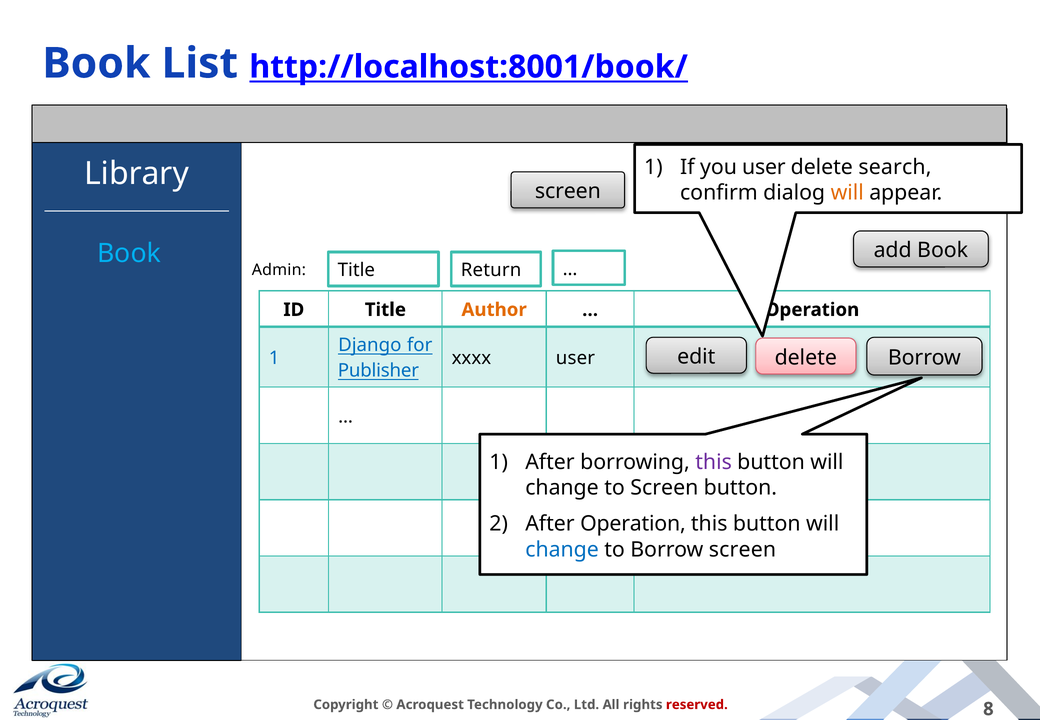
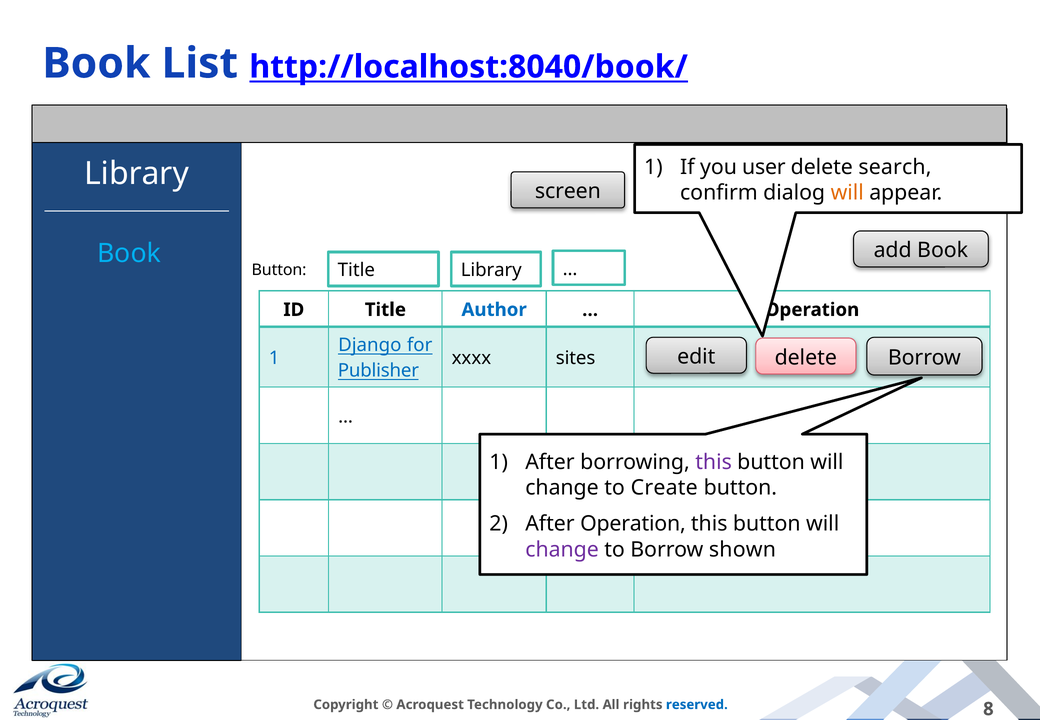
http://localhost:8001/book/: http://localhost:8001/book/ -> http://localhost:8040/book/ (469, 67)
Return: Return -> Library (491, 270)
Admin: Admin -> Button (279, 270)
Author colour: orange -> blue (494, 310)
xxxx user: user -> sites (576, 358)
to Screen: Screen -> Create (664, 488)
change colour: blue -> purple (562, 549)
Borrow screen: screen -> shown (742, 549)
reserved colour: red -> blue (697, 705)
